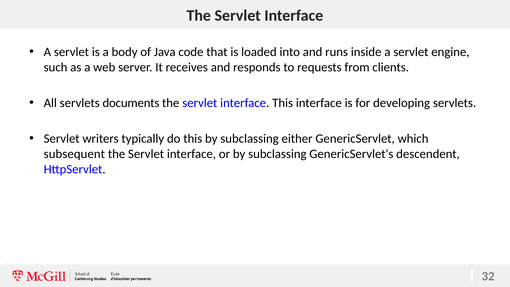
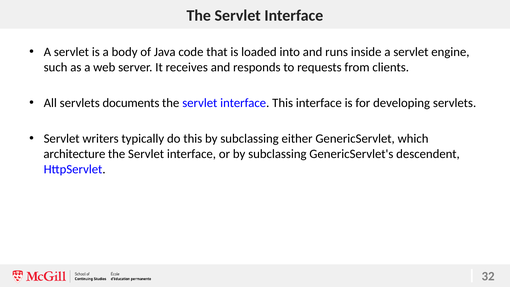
subsequent: subsequent -> architecture (74, 154)
